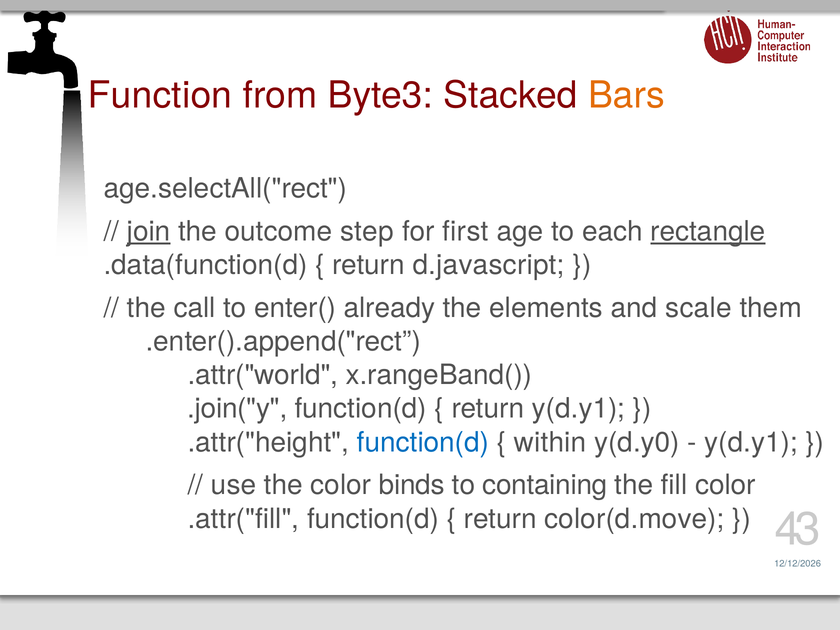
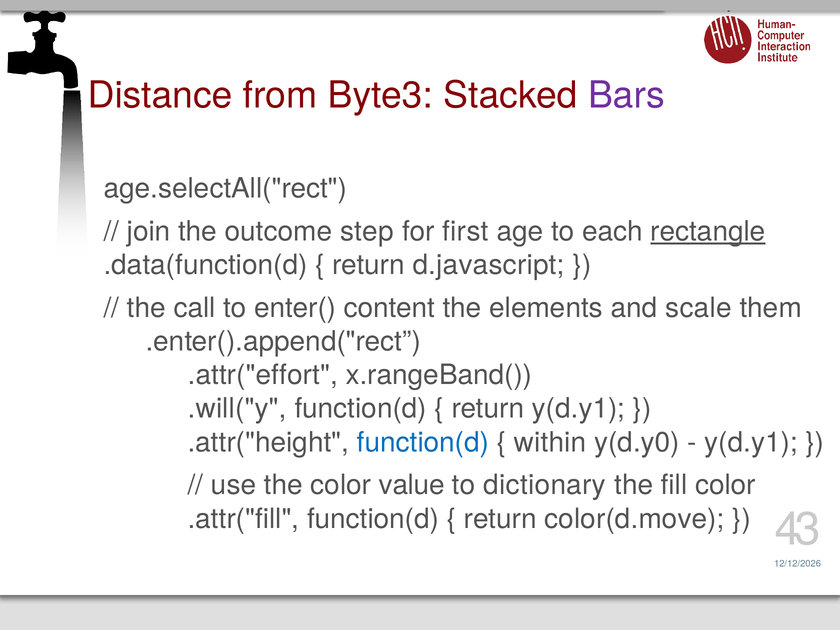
Function: Function -> Distance (160, 95)
Bars colour: orange -> purple (626, 95)
join underline: present -> none (149, 231)
already: already -> content (389, 308)
.attr("world: .attr("world -> .attr("effort (263, 375)
.join("y: .join("y -> .will("y (237, 409)
binds: binds -> value (412, 485)
containing: containing -> dictionary (545, 485)
